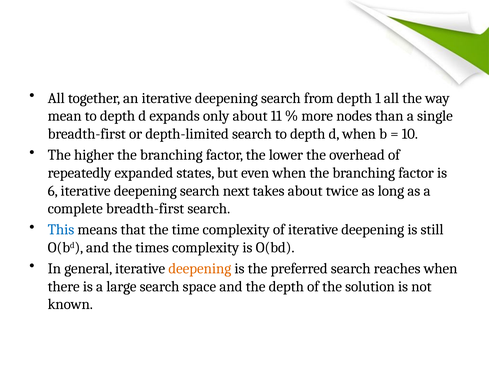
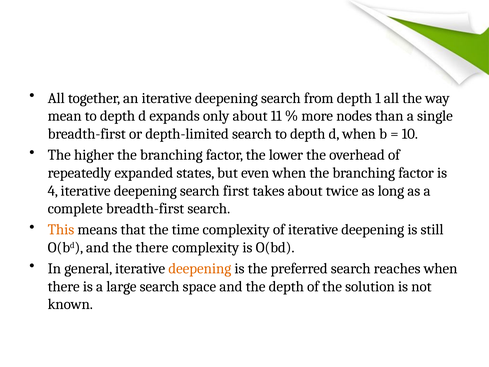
6: 6 -> 4 (53, 191)
next: next -> first (236, 191)
This colour: blue -> orange (61, 229)
the times: times -> there (152, 247)
